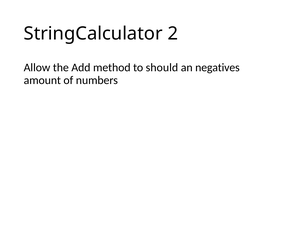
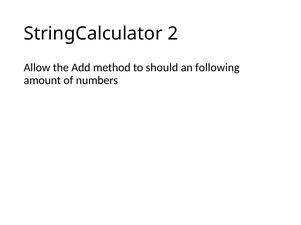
negatives: negatives -> following (217, 68)
